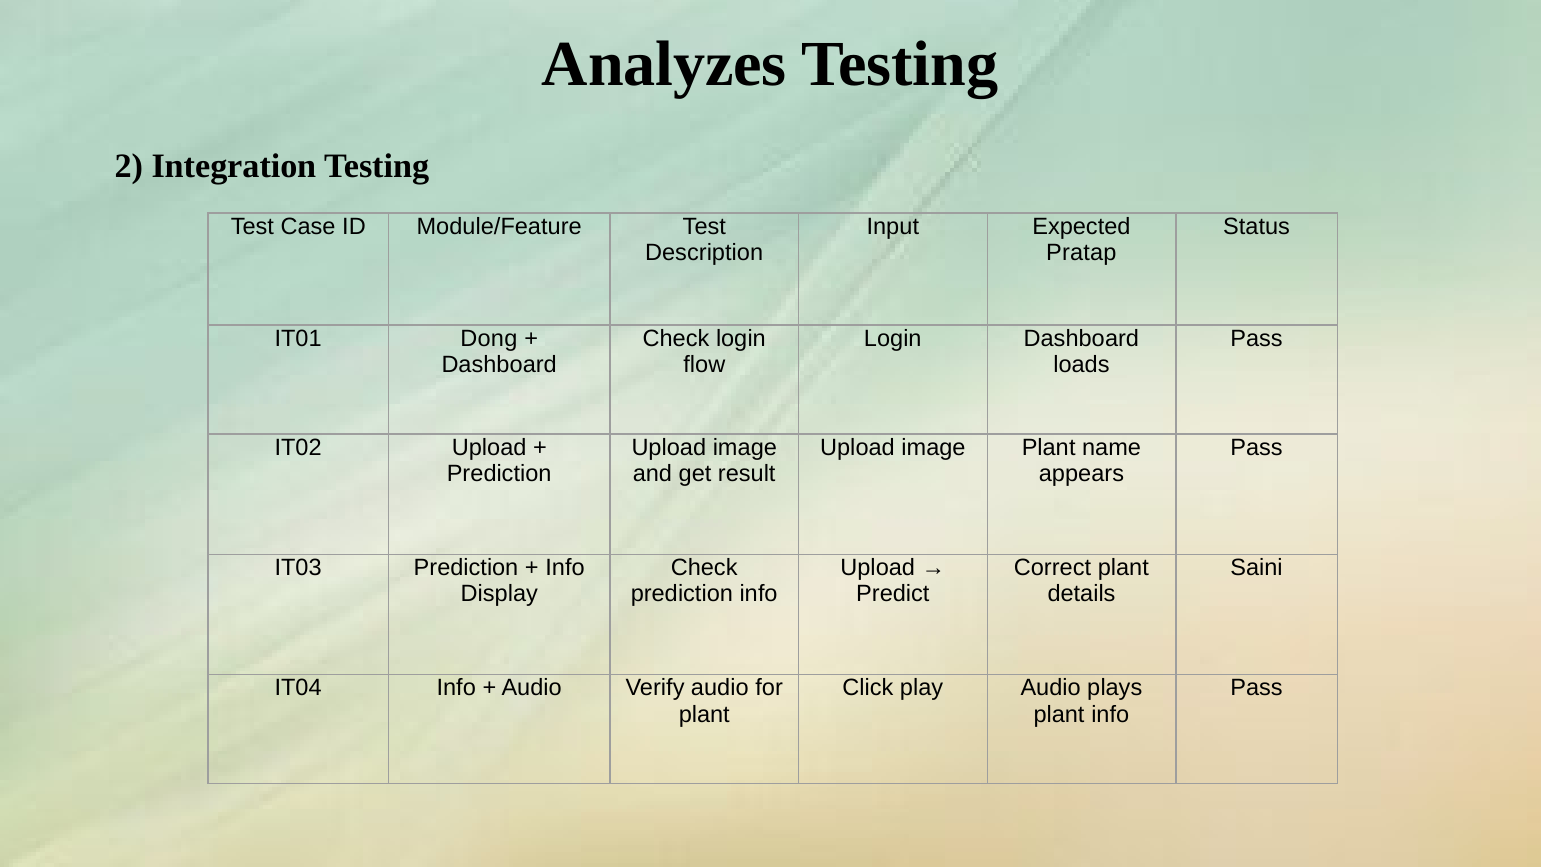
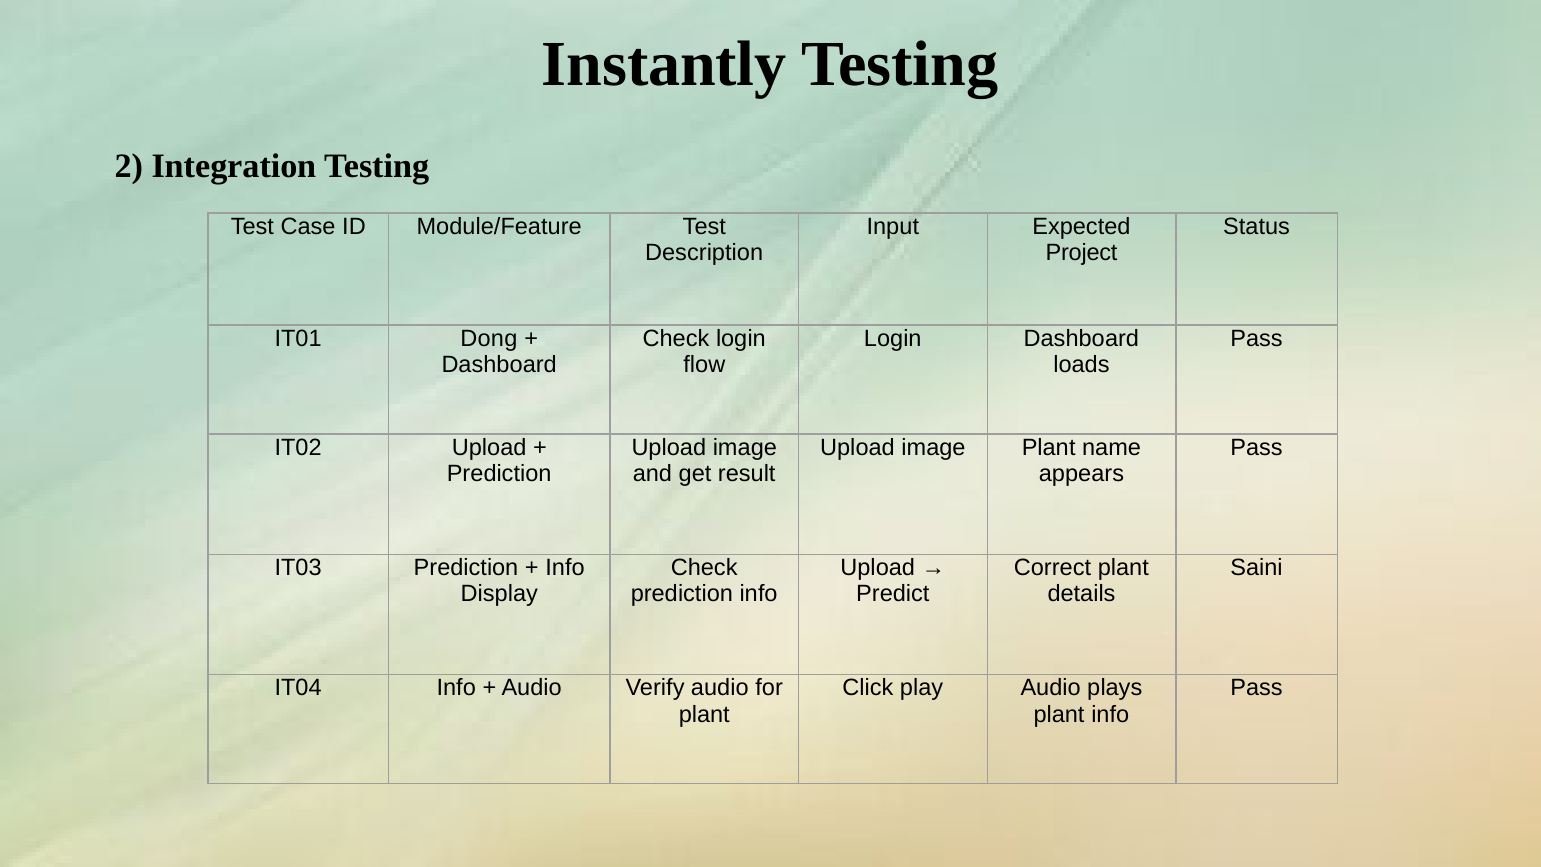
Analyzes: Analyzes -> Instantly (664, 64)
Pratap: Pratap -> Project (1082, 253)
